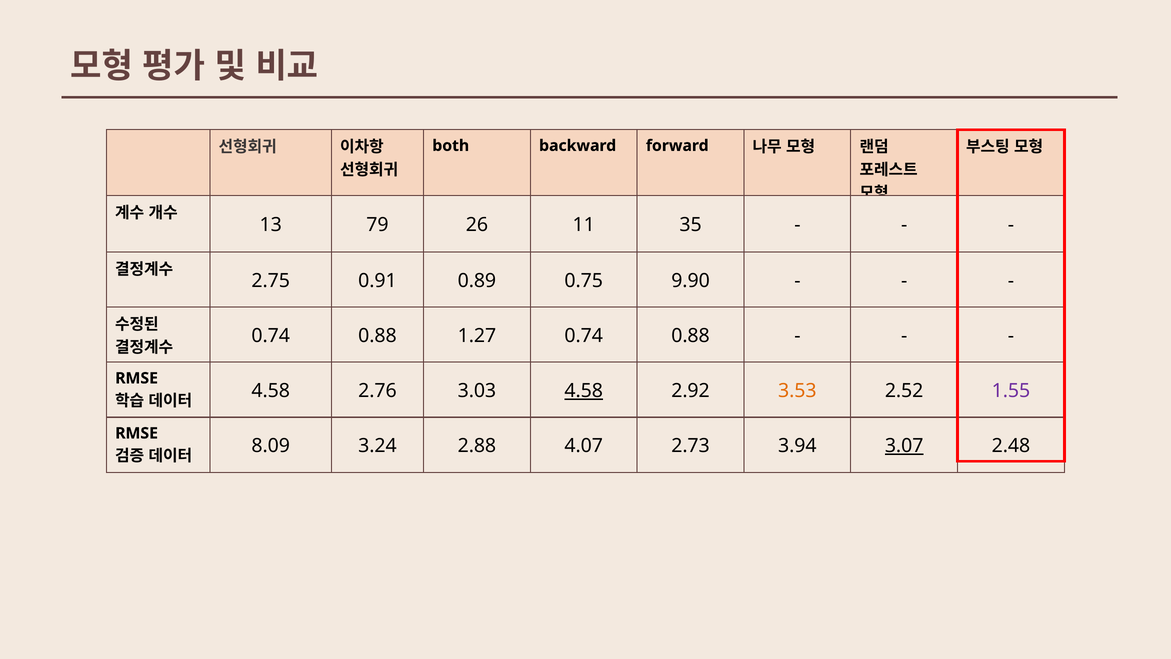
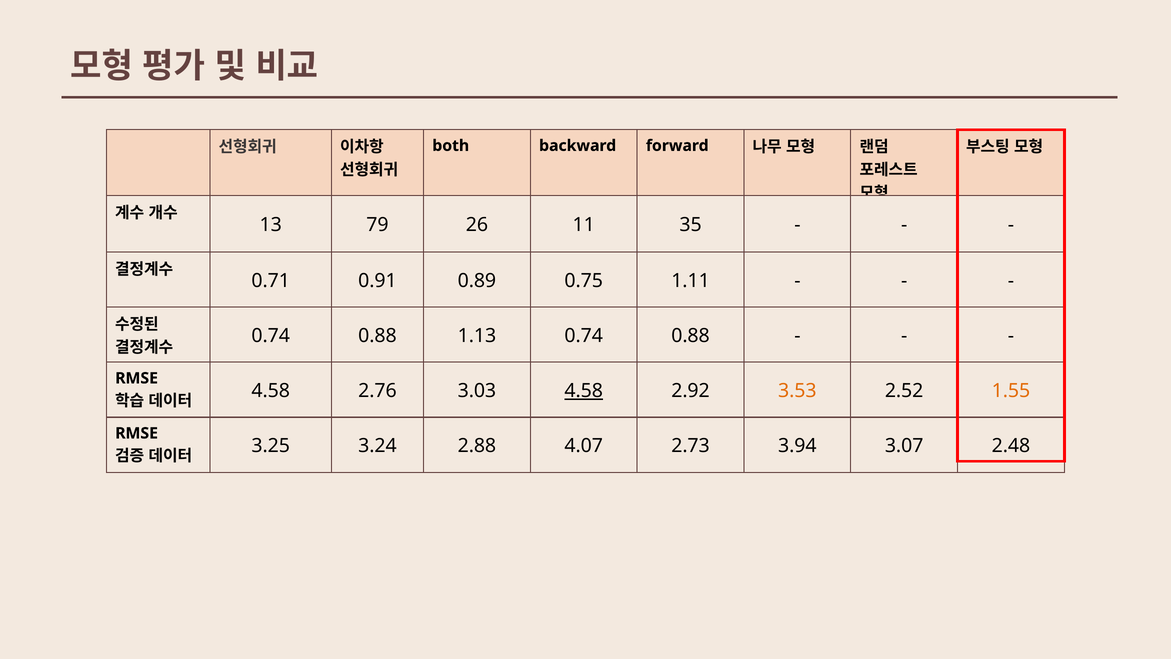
2.75: 2.75 -> 0.71 (271, 281)
9.90: 9.90 -> 1.11 (691, 281)
1.27: 1.27 -> 1.13 (477, 336)
1.55 colour: purple -> orange (1011, 391)
8.09: 8.09 -> 3.25 (271, 446)
3.07 underline: present -> none (904, 446)
